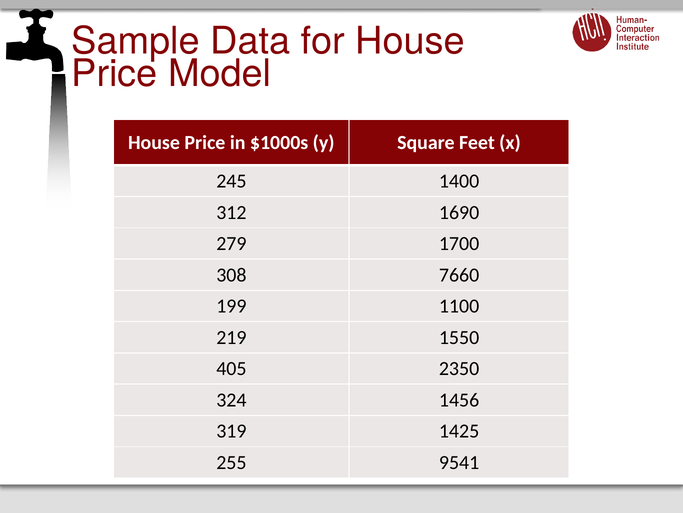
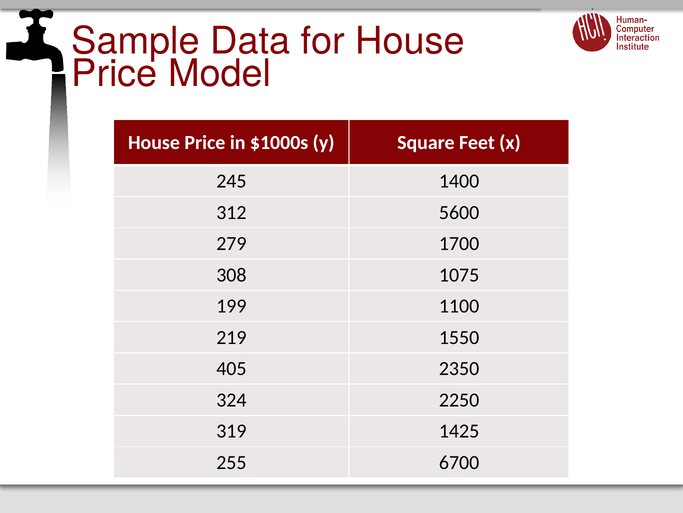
1690: 1690 -> 5600 (459, 212)
7660: 7660 -> 1075 (459, 275)
1456: 1456 -> 2250 (459, 399)
9541: 9541 -> 6700 (459, 462)
